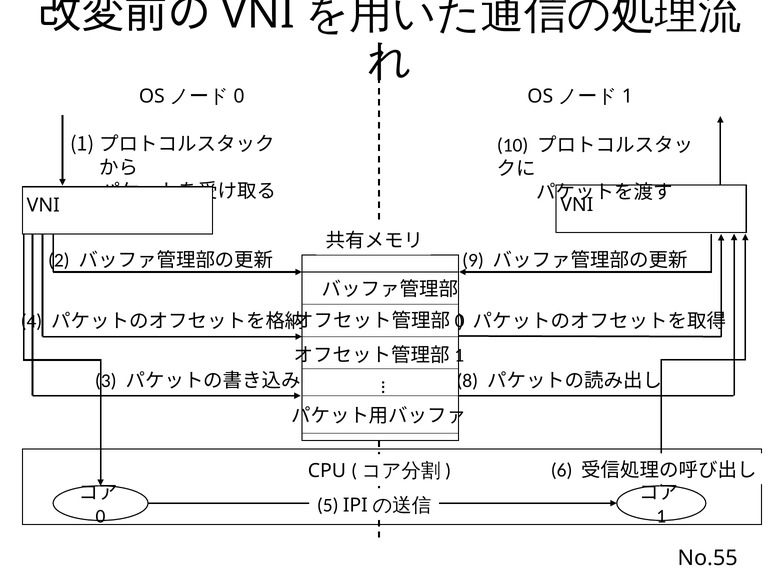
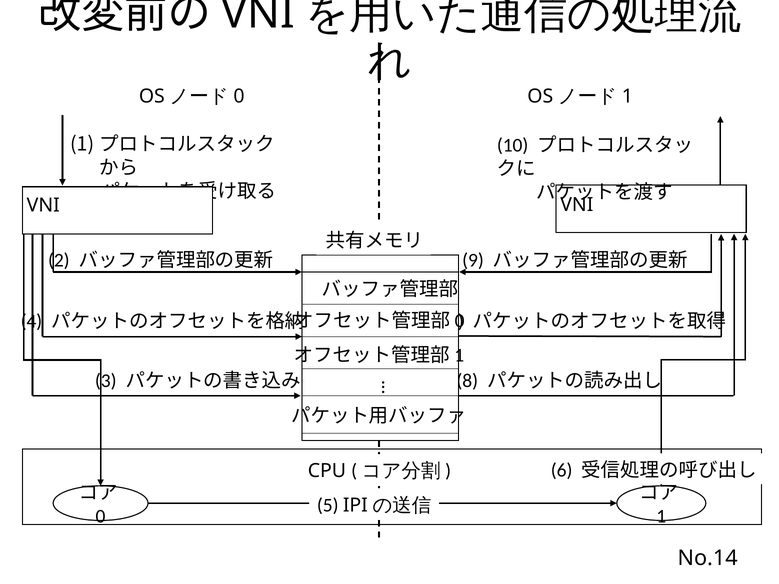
No.55: No.55 -> No.14 (708, 559)
